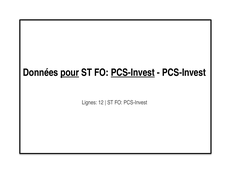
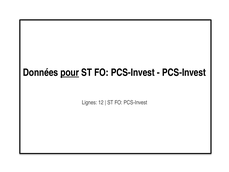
PCS-Invest underline: present -> none (133, 72)
